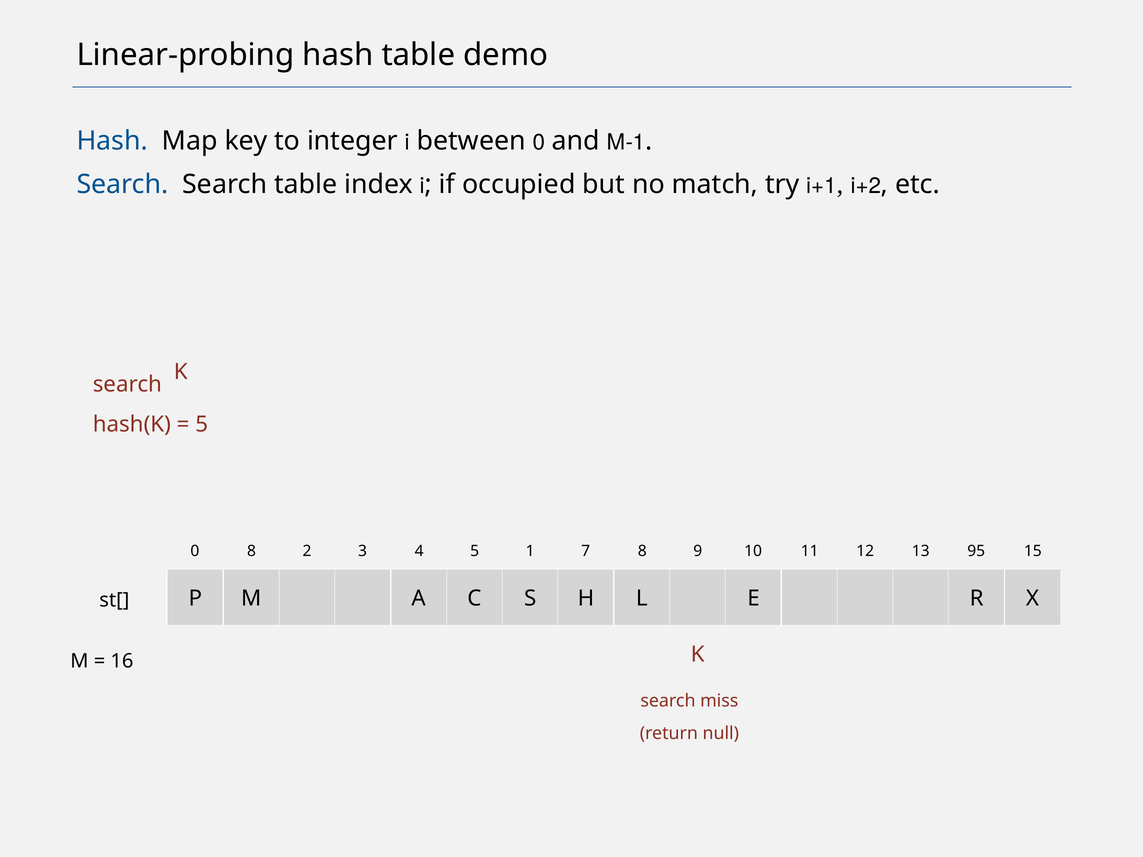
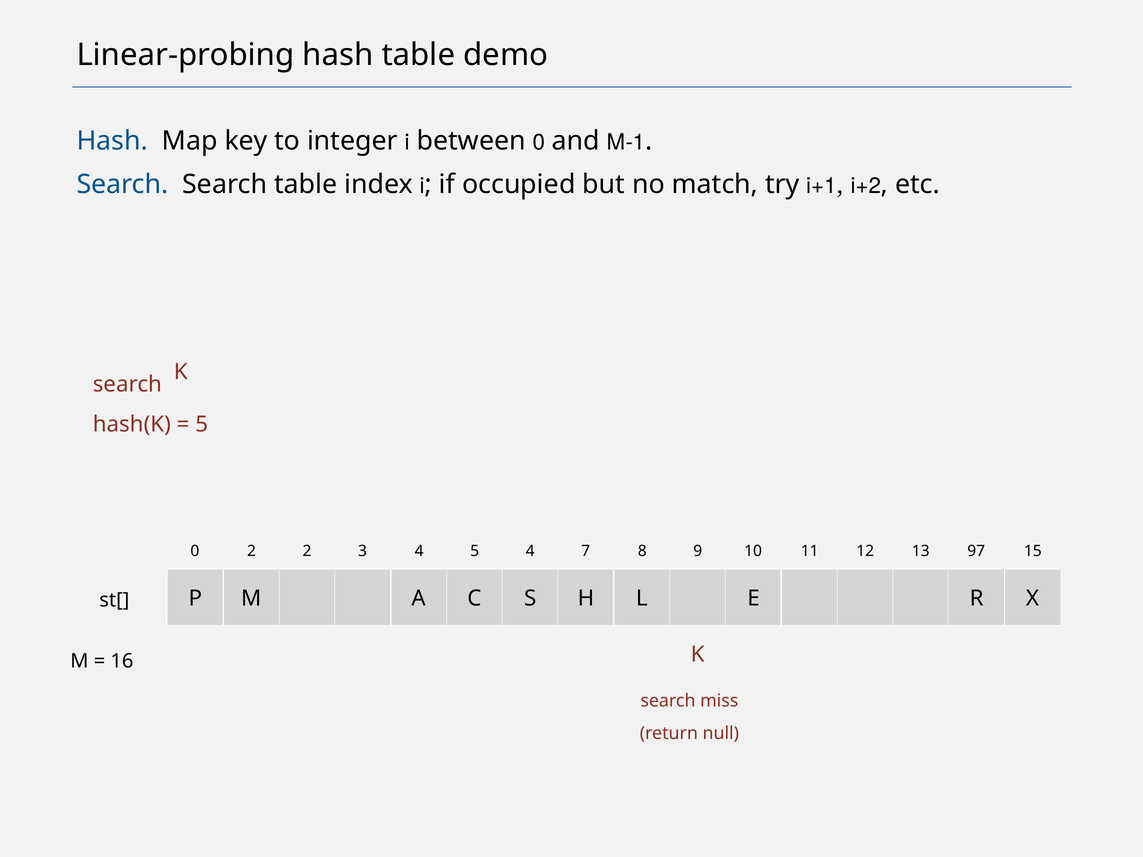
0 8: 8 -> 2 (252, 552)
5 1: 1 -> 4 (530, 552)
95: 95 -> 97 (976, 552)
